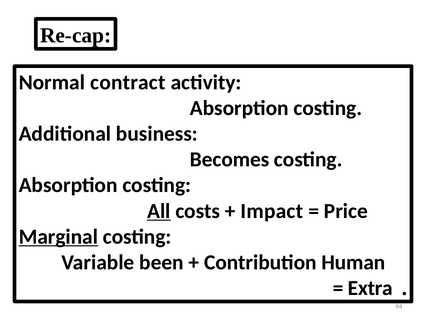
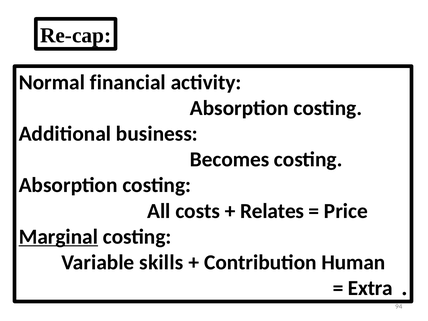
contract: contract -> financial (128, 83)
All underline: present -> none (159, 211)
Impact: Impact -> Relates (272, 211)
been: been -> skills (161, 262)
